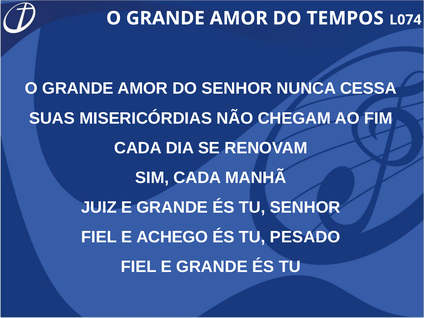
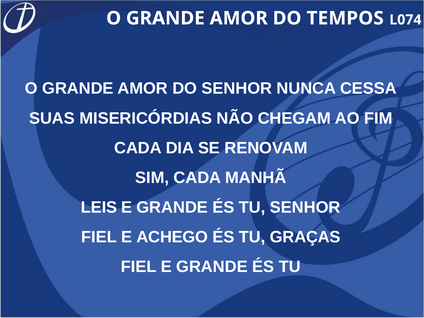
JUIZ: JUIZ -> LEIS (99, 207)
PESADO: PESADO -> GRAÇAS (305, 237)
